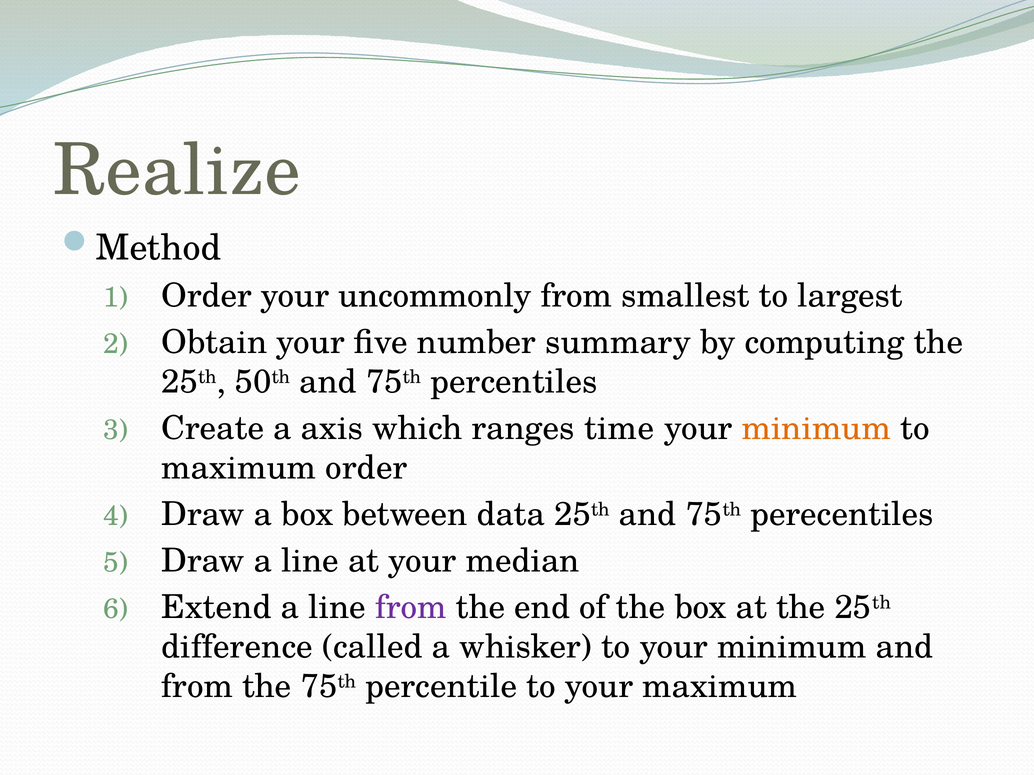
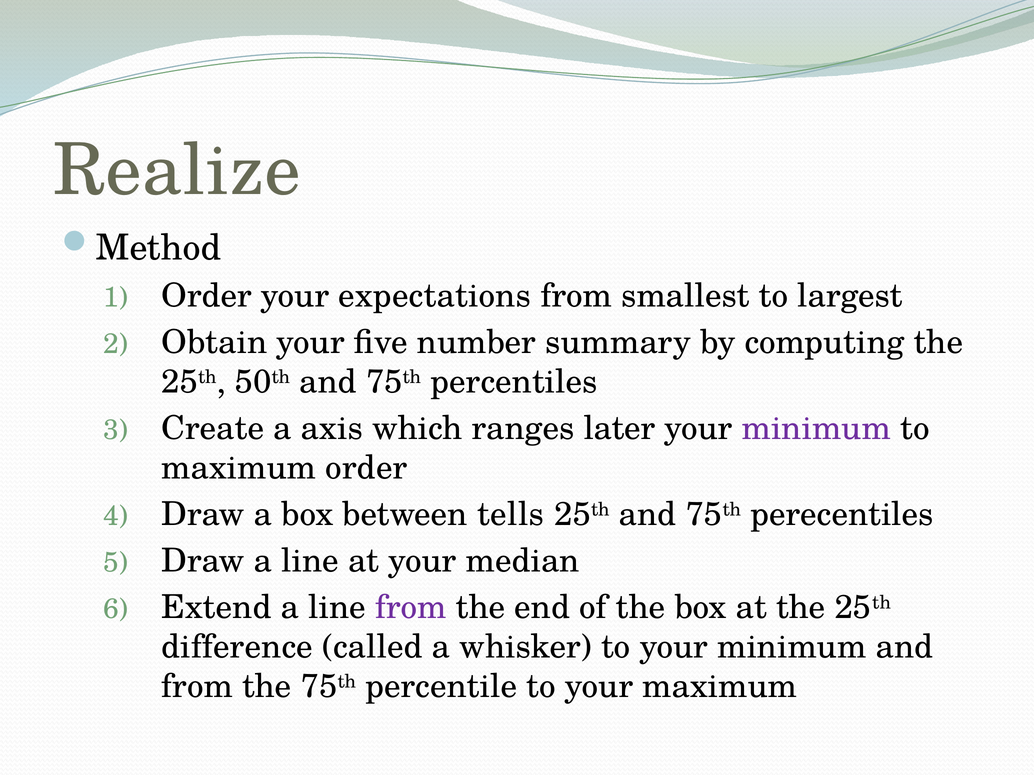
uncommonly: uncommonly -> expectations (435, 296)
time: time -> later (619, 429)
minimum colour: orange -> purple (816, 429)
data: data -> tells (511, 515)
